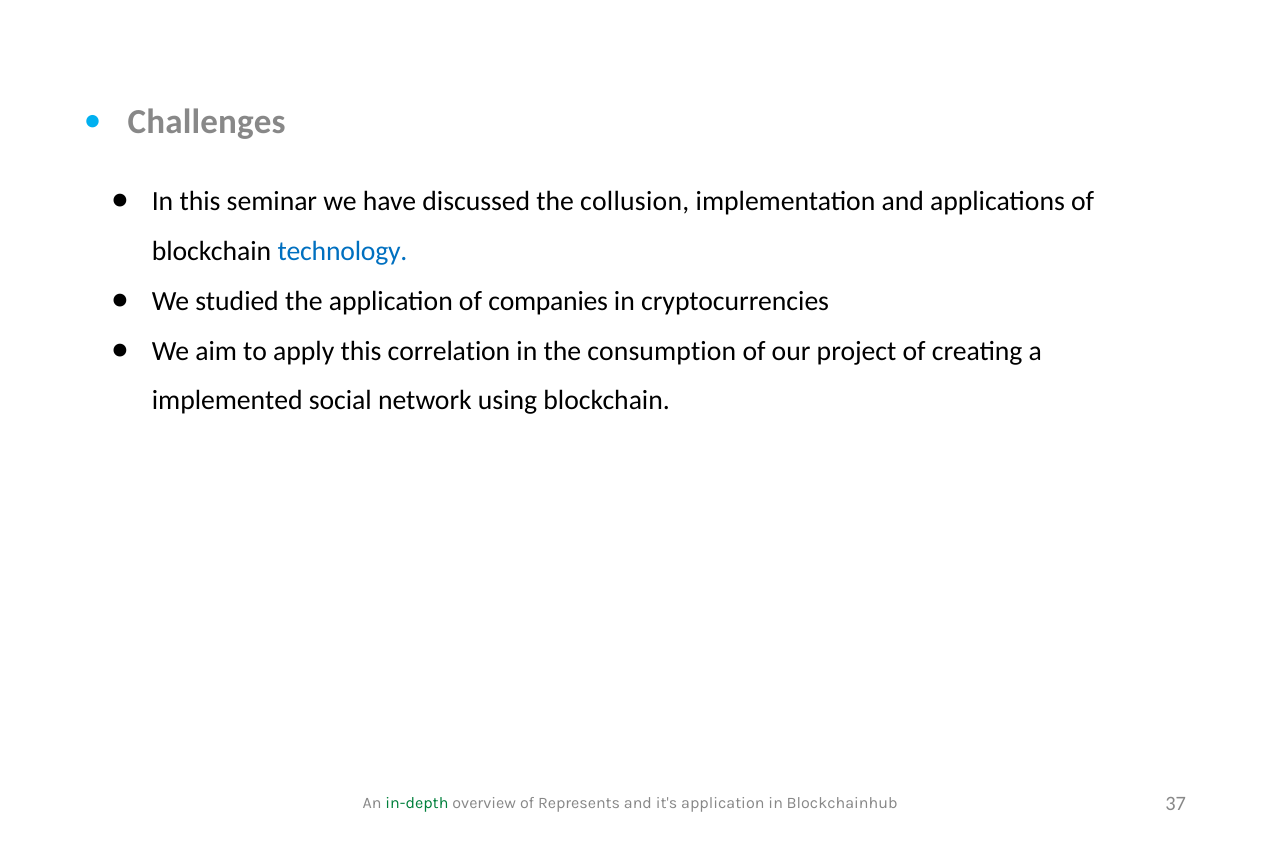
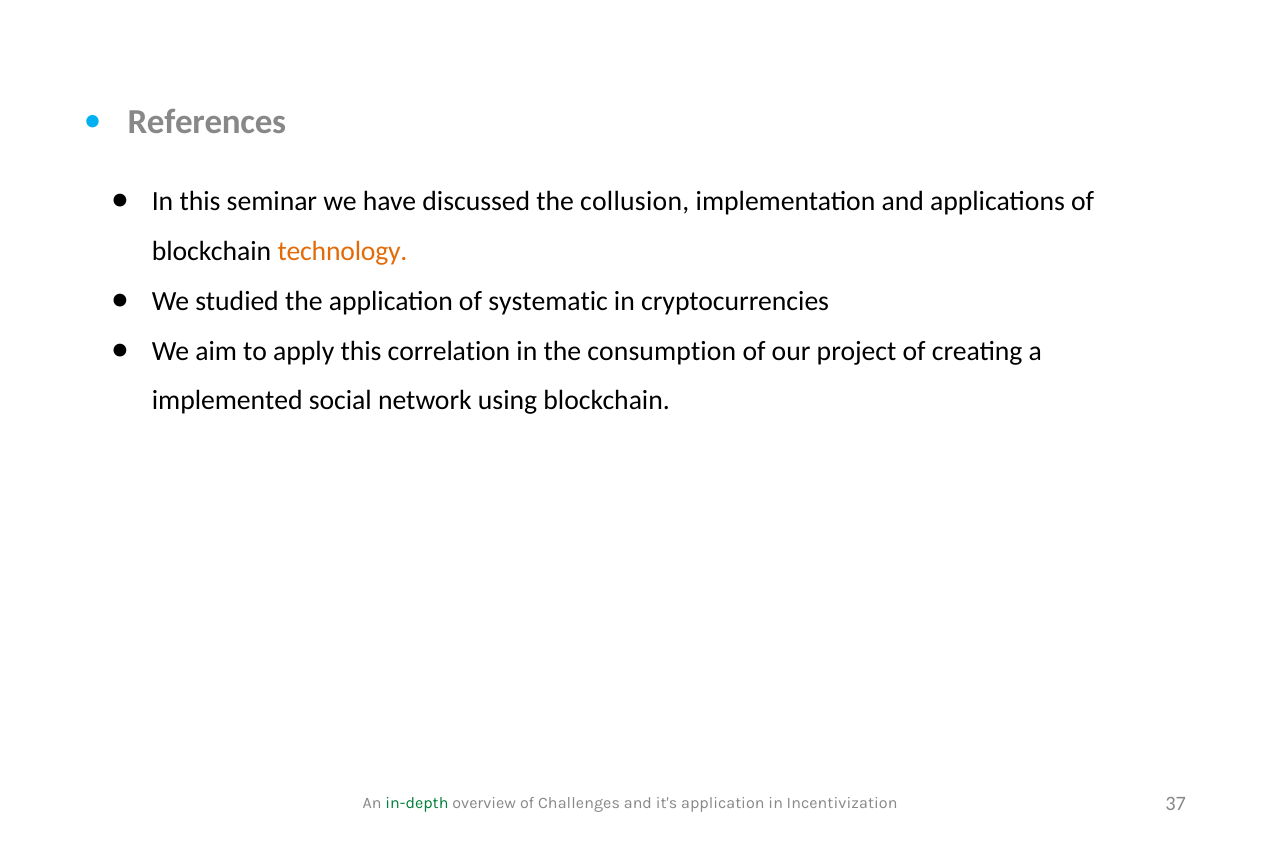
Challenges: Challenges -> References (207, 122)
technology colour: blue -> orange (342, 251)
companies: companies -> systematic (548, 301)
Represents: Represents -> Challenges (579, 803)
Blockchainhub: Blockchainhub -> Incentivization (842, 803)
